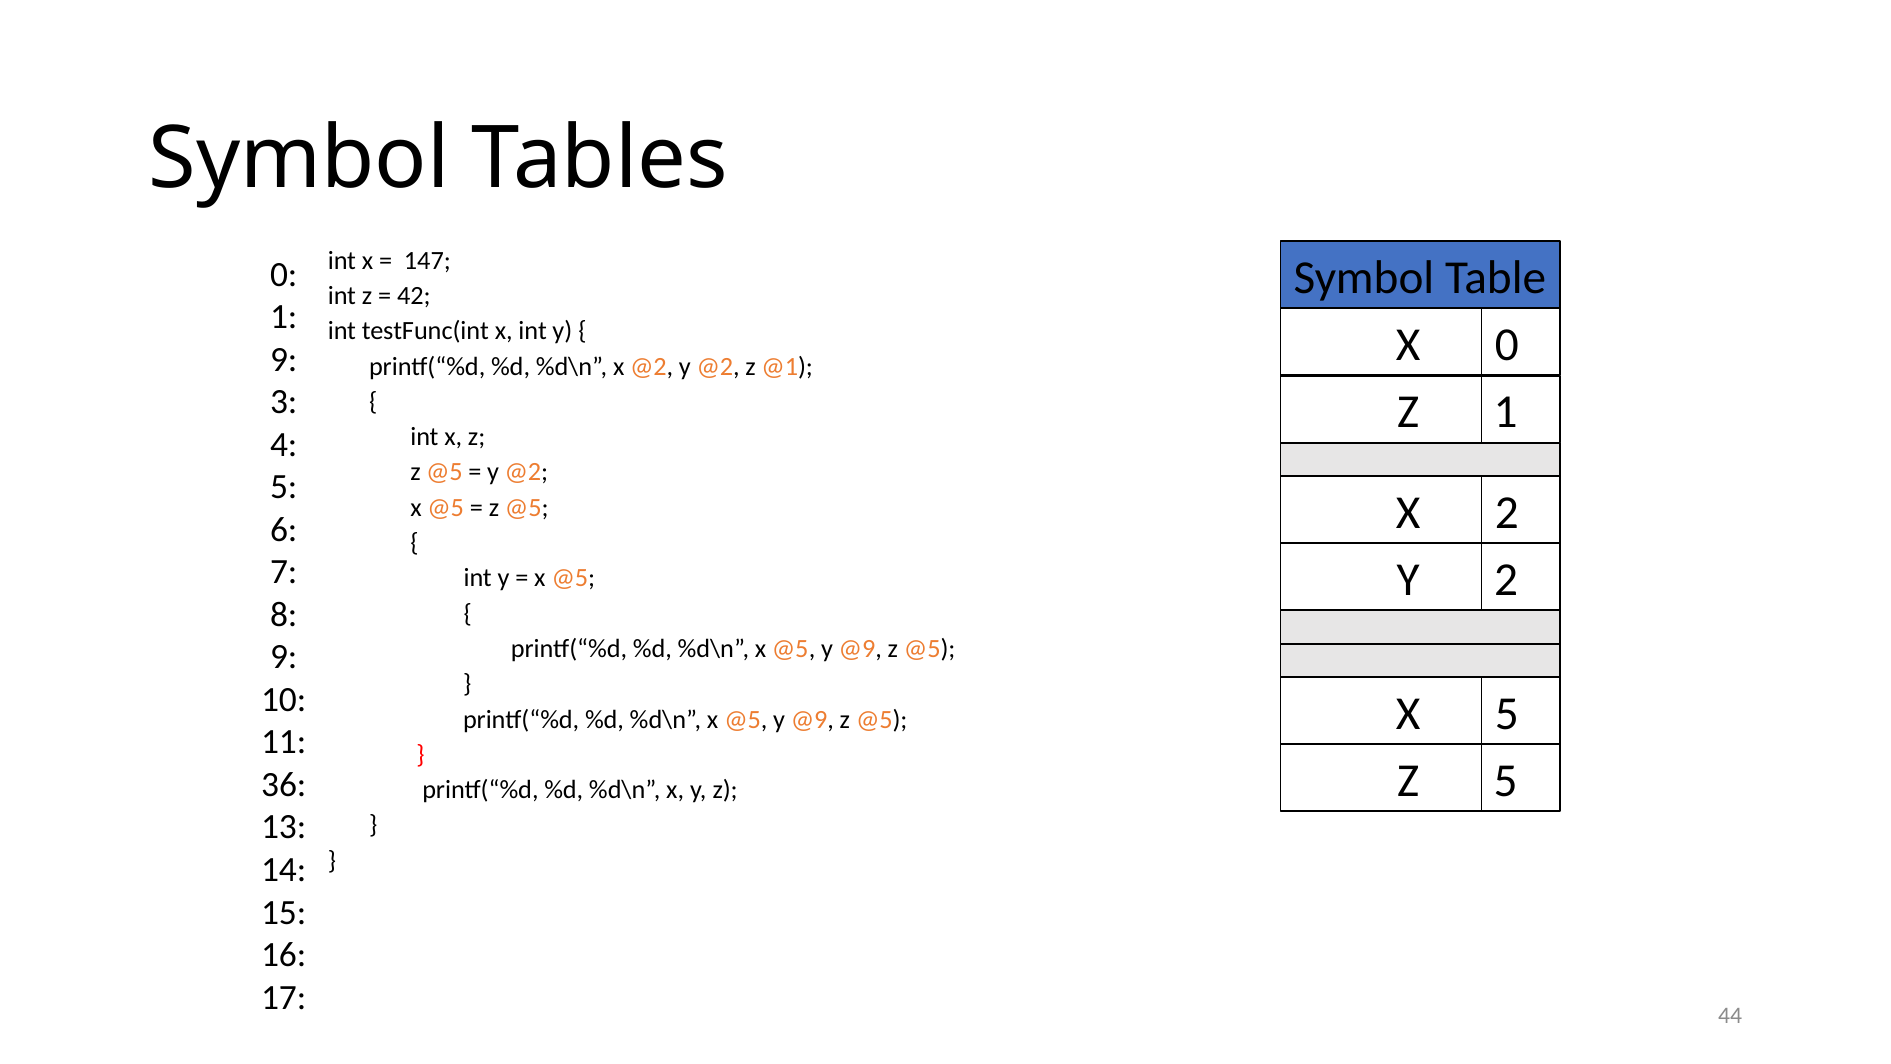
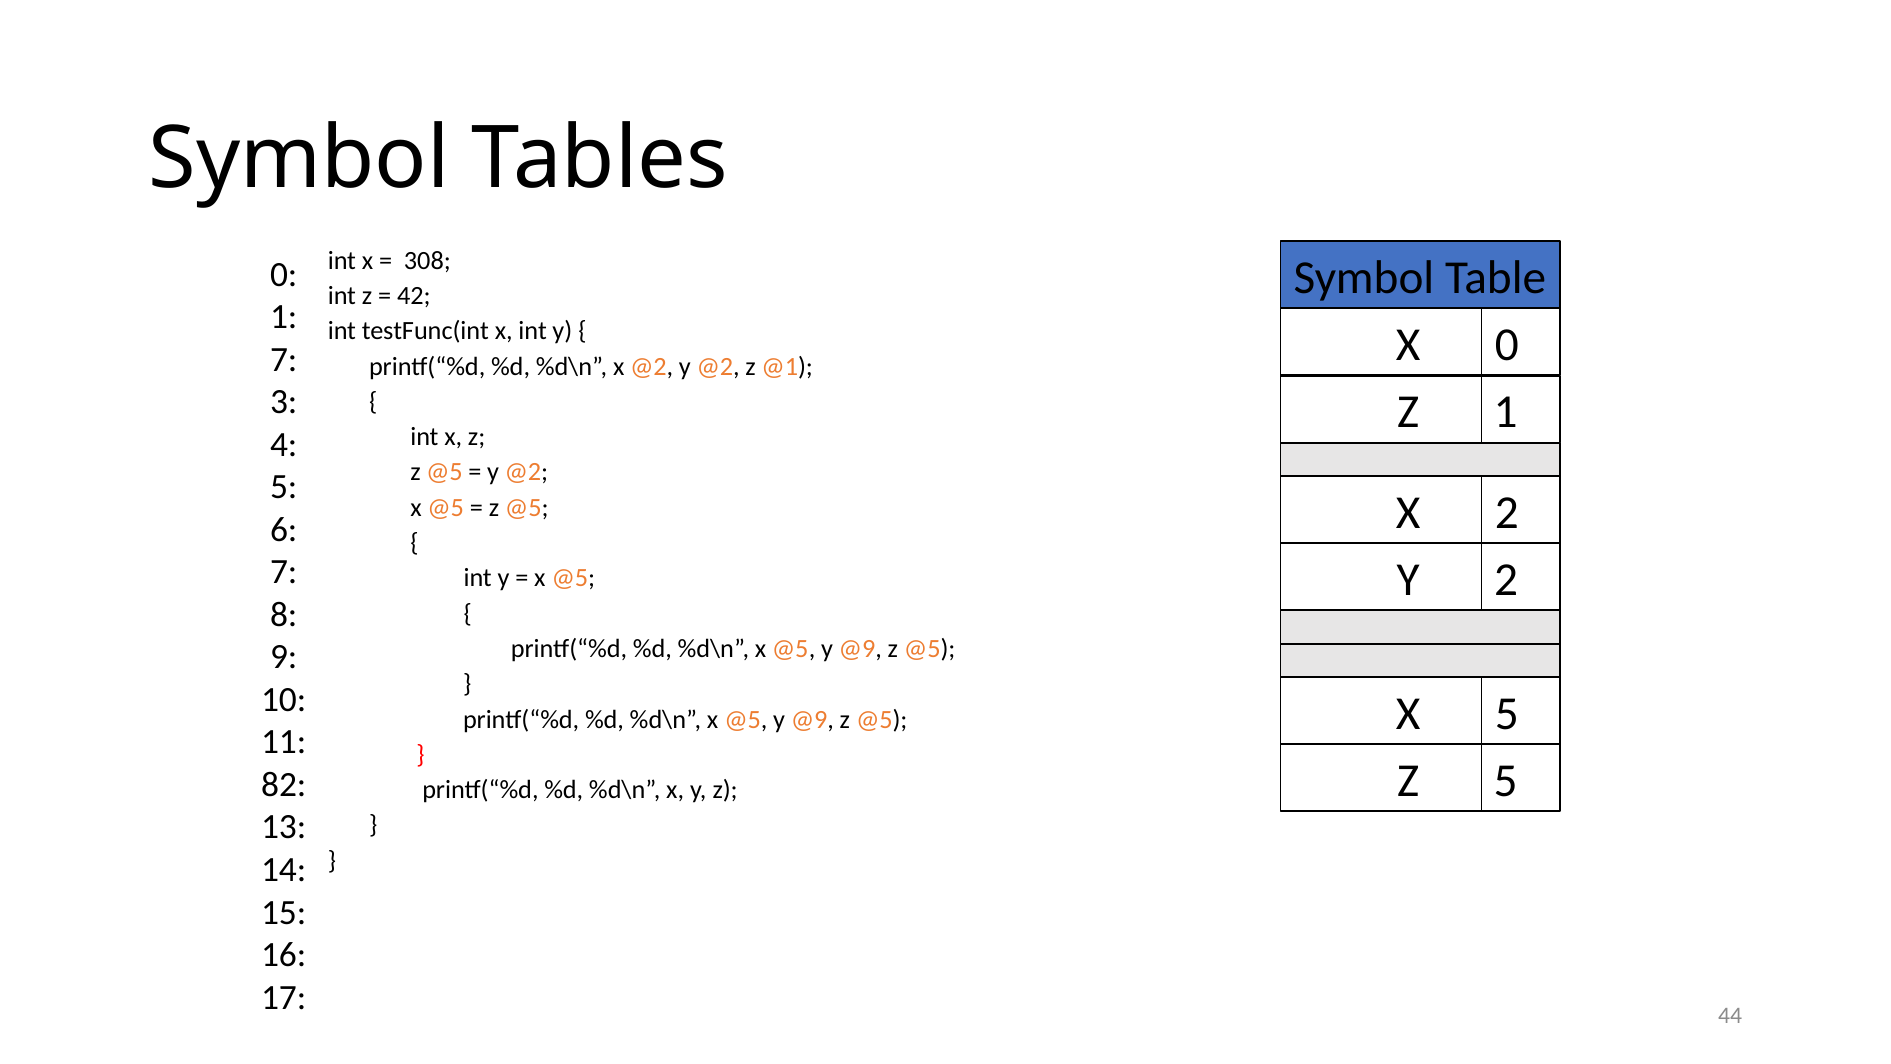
147: 147 -> 308 (427, 260)
9: 9 -> 7 (284, 359)
36: 36 -> 82 (284, 785)
